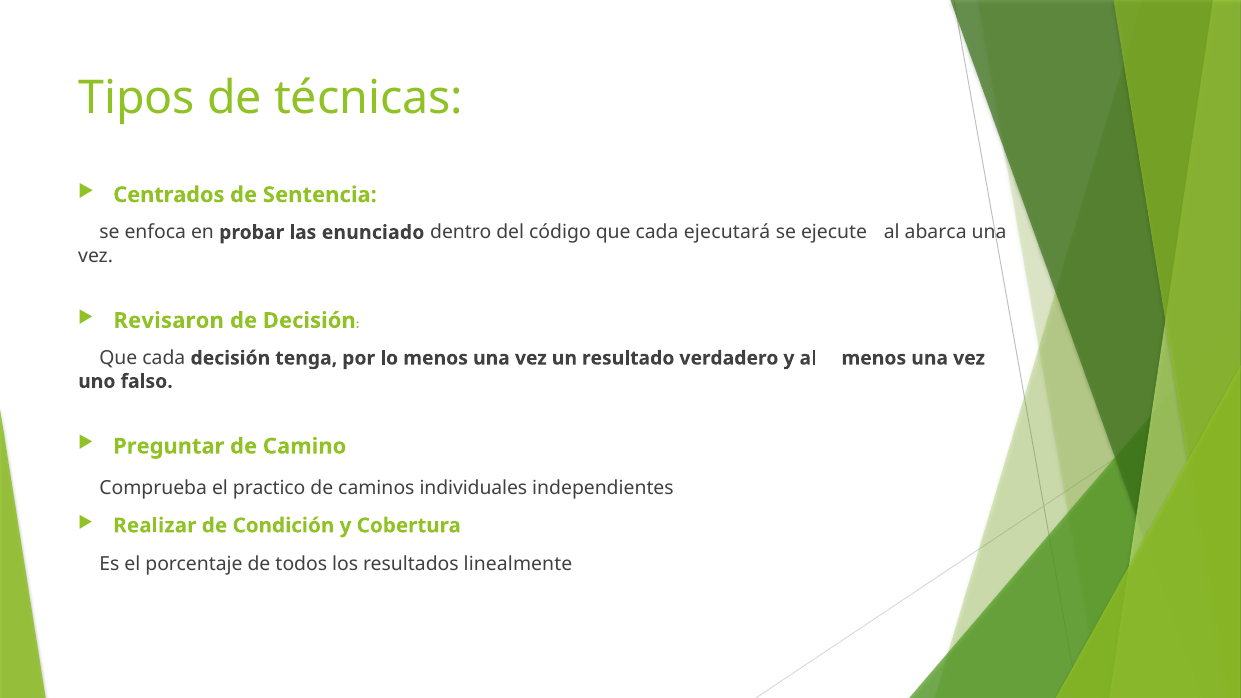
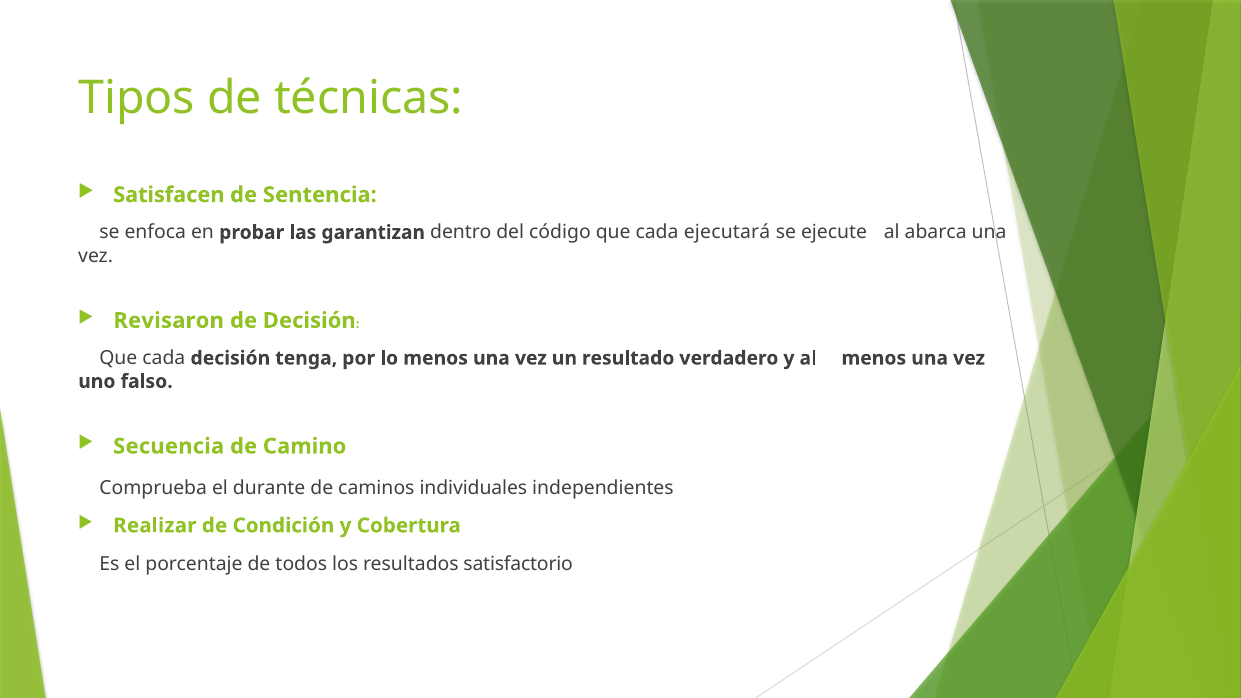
Centrados: Centrados -> Satisfacen (169, 195)
enunciado: enunciado -> garantizan (373, 232)
Preguntar: Preguntar -> Secuencia (169, 446)
practico: practico -> durante (269, 488)
linealmente: linealmente -> satisfactorio (518, 564)
